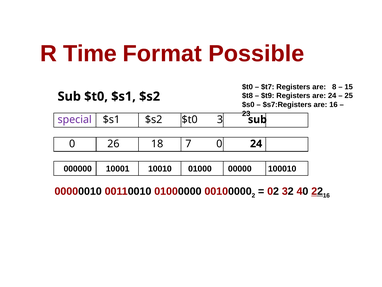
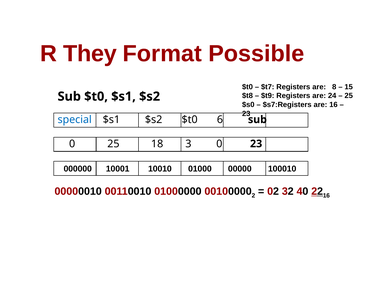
Time: Time -> They (90, 54)
special colour: purple -> blue (75, 119)
3: 3 -> 6 (220, 119)
0 26: 26 -> 25 (113, 144)
7: 7 -> 3 (188, 144)
0 24: 24 -> 23 (256, 144)
